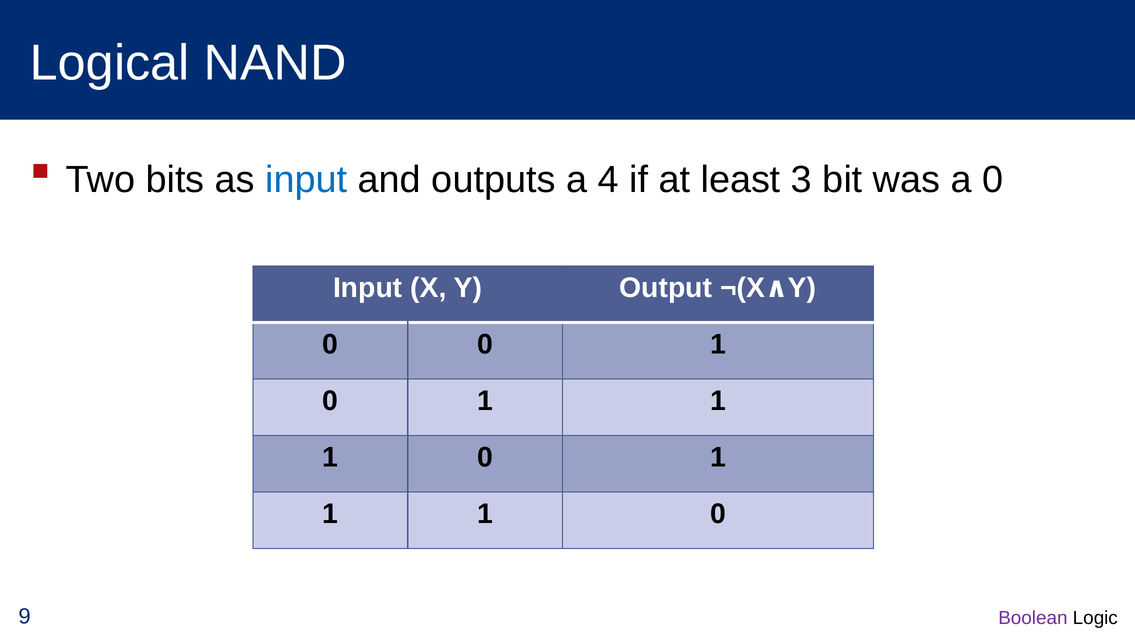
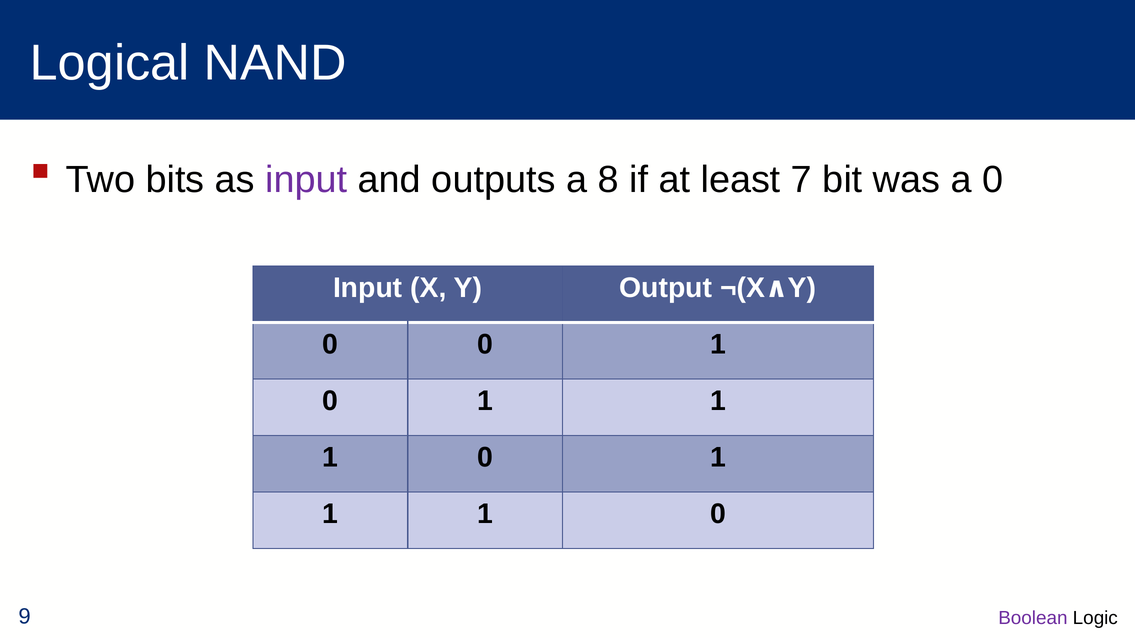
input colour: blue -> purple (306, 180)
4: 4 -> 8 (608, 180)
3: 3 -> 7 (801, 180)
